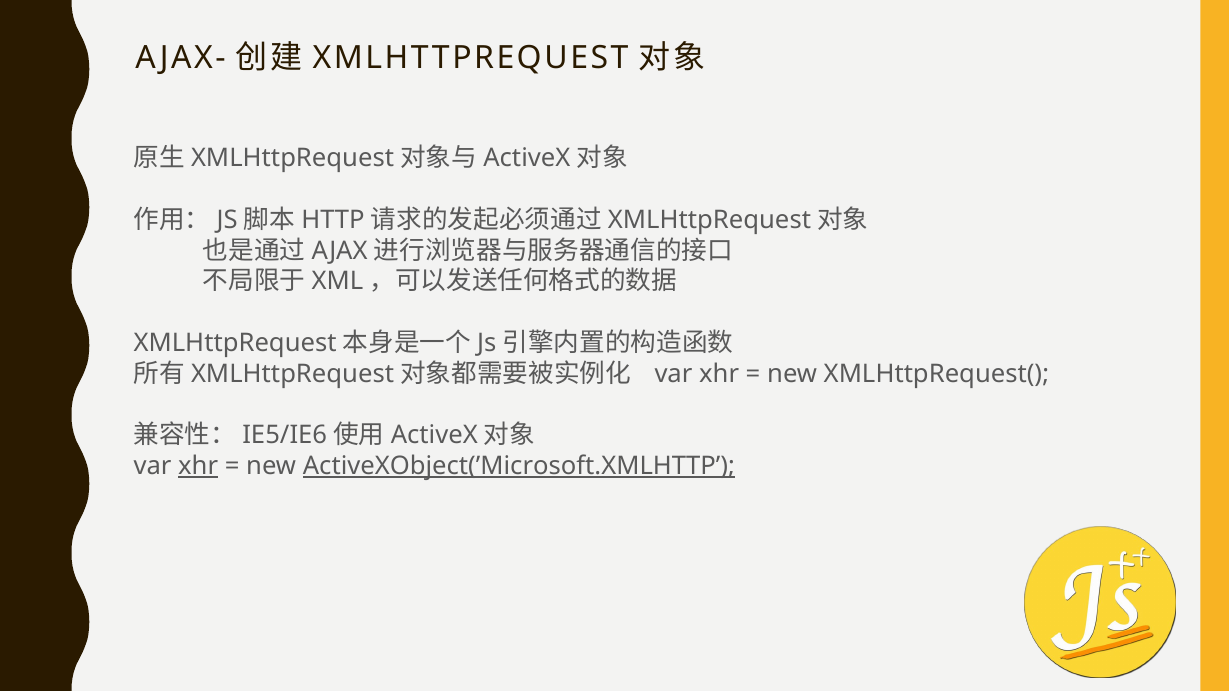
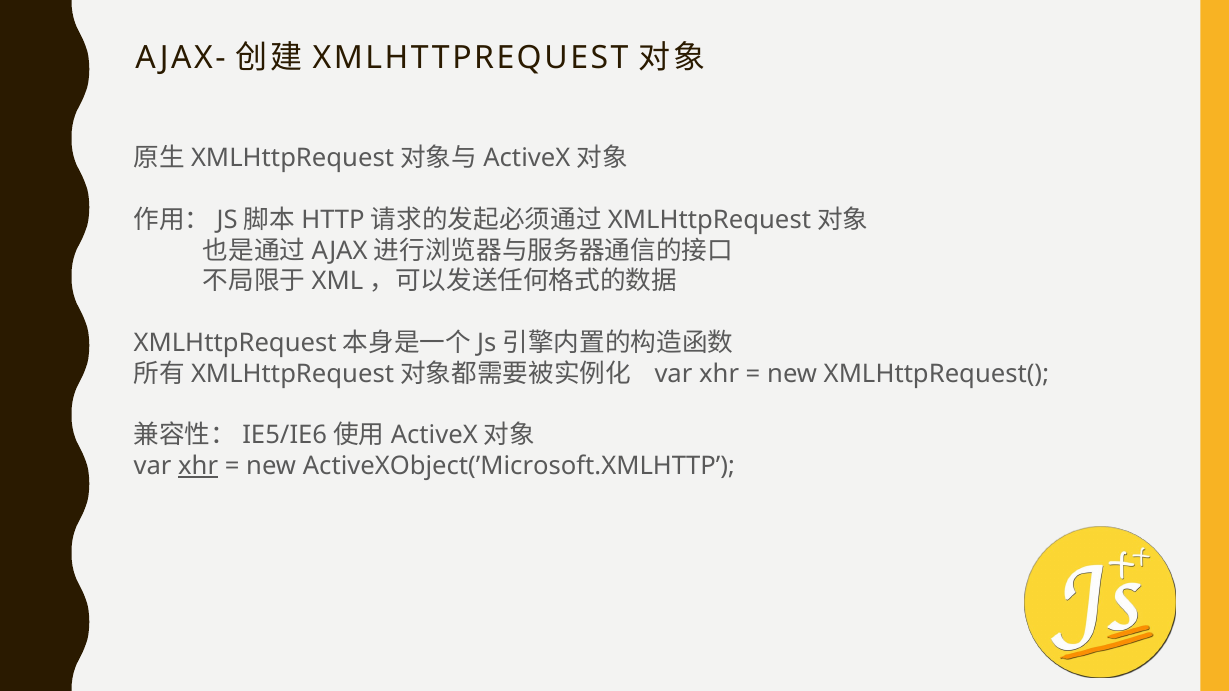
ActiveXObject(’Microsoft.XMLHTTP underline: present -> none (519, 466)
